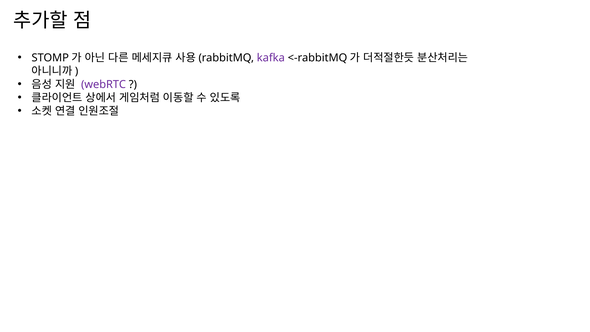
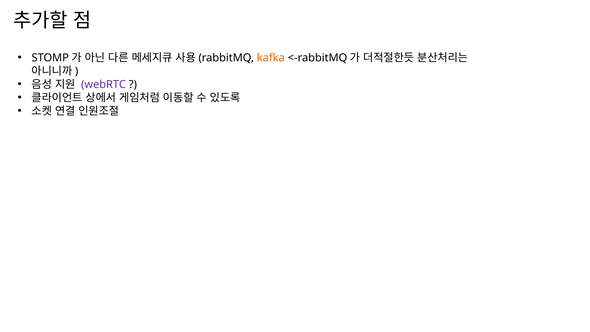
kafka colour: purple -> orange (271, 58)
